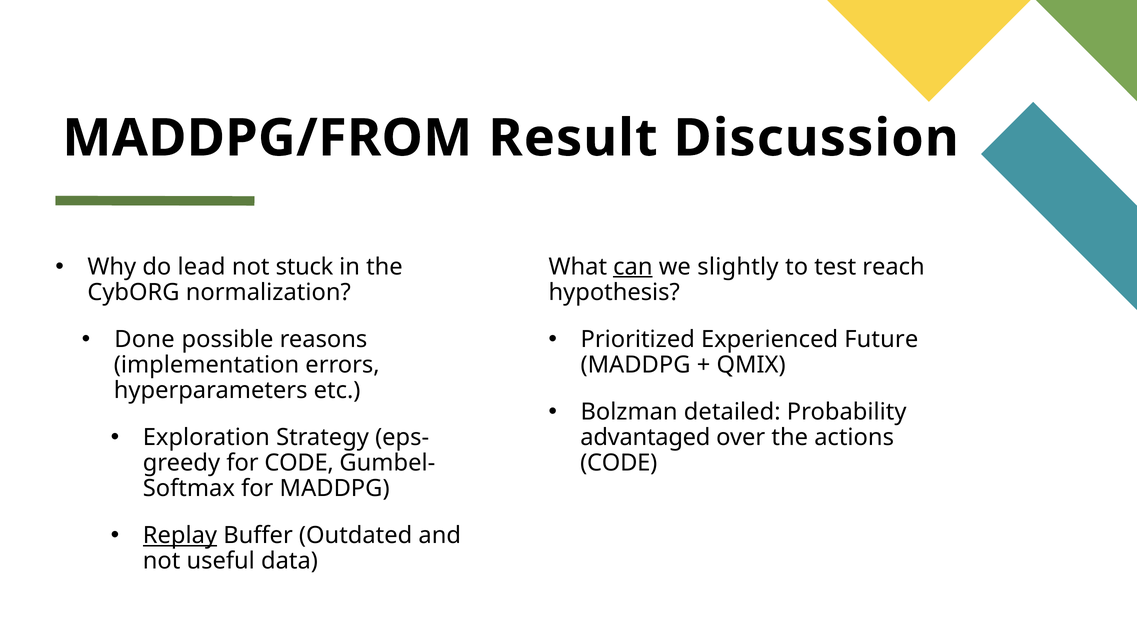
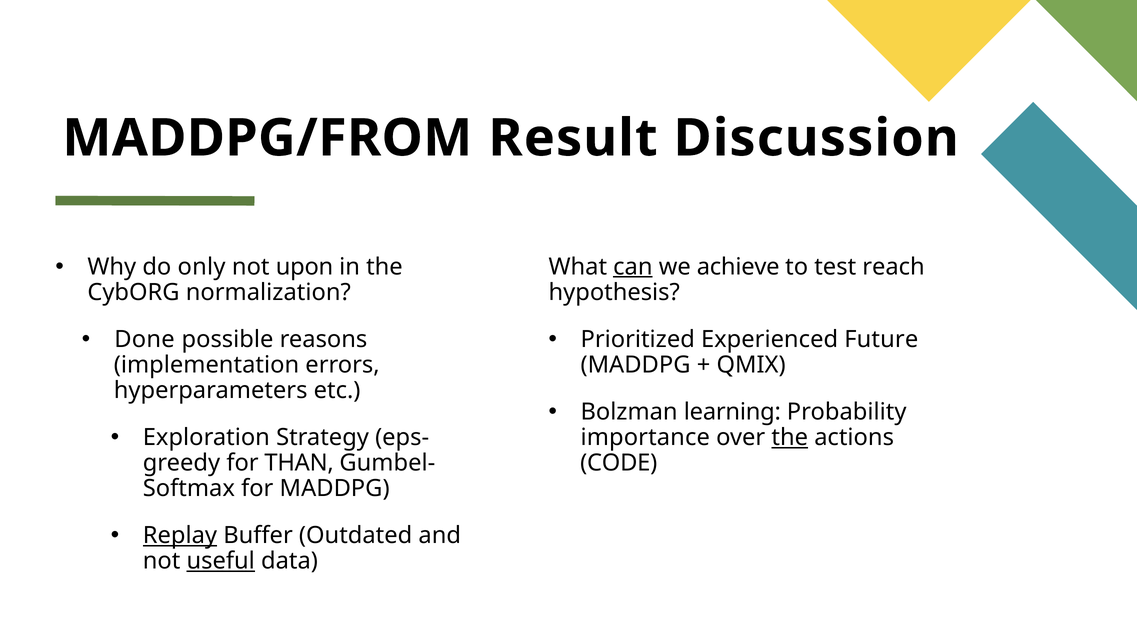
lead: lead -> only (202, 267)
stuck: stuck -> upon (305, 267)
slightly: slightly -> achieve (738, 267)
detailed: detailed -> learning (732, 411)
advantaged: advantaged -> importance (645, 437)
the underline: none -> present (790, 437)
for CODE: CODE -> THAN (299, 463)
useful underline: none -> present (221, 561)
